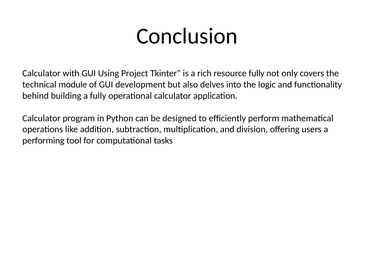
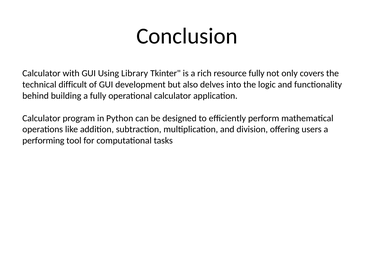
Project: Project -> Library (135, 74)
module: module -> difficult (73, 85)
